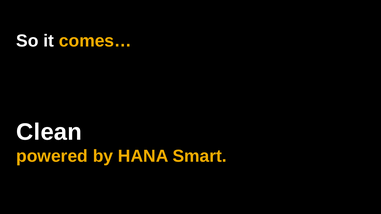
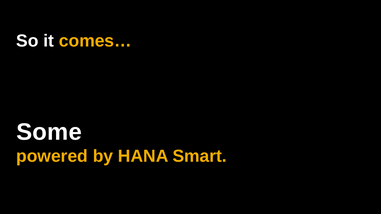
Clean: Clean -> Some (49, 132)
